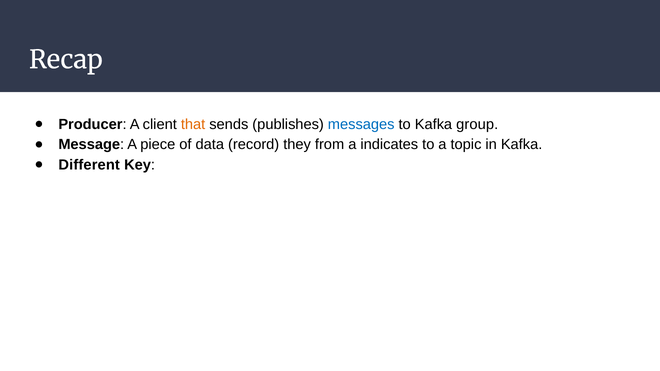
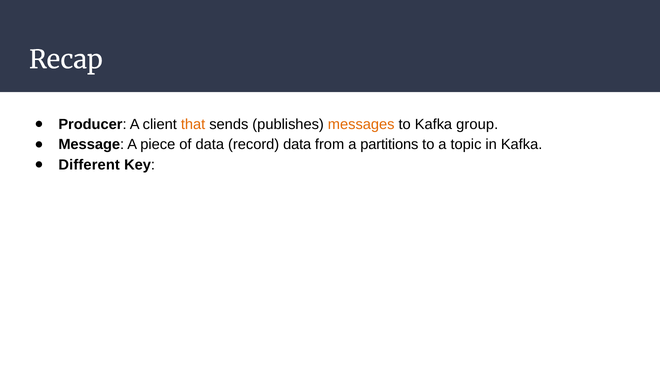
messages colour: blue -> orange (361, 124)
record they: they -> data (297, 145)
indicates: indicates -> partitions (389, 145)
